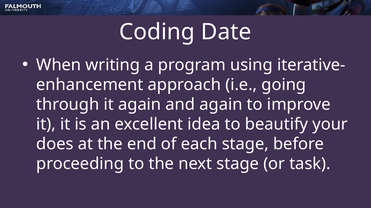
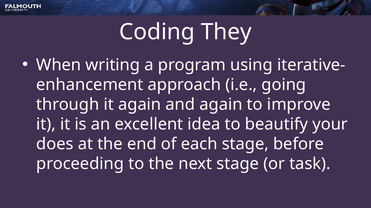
Date: Date -> They (226, 32)
